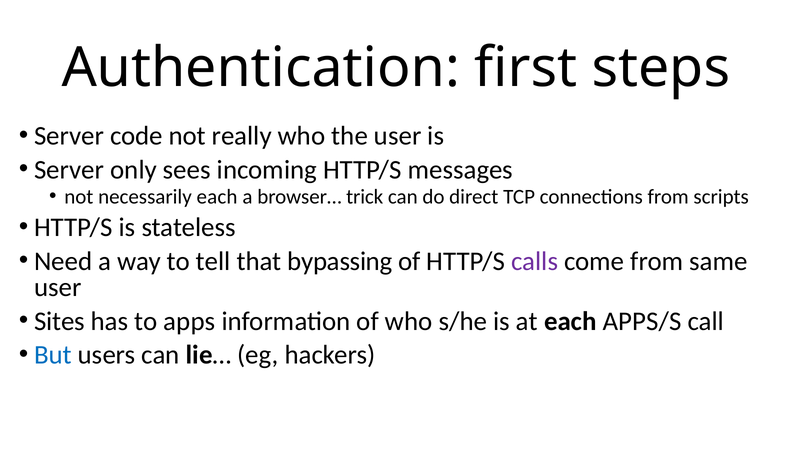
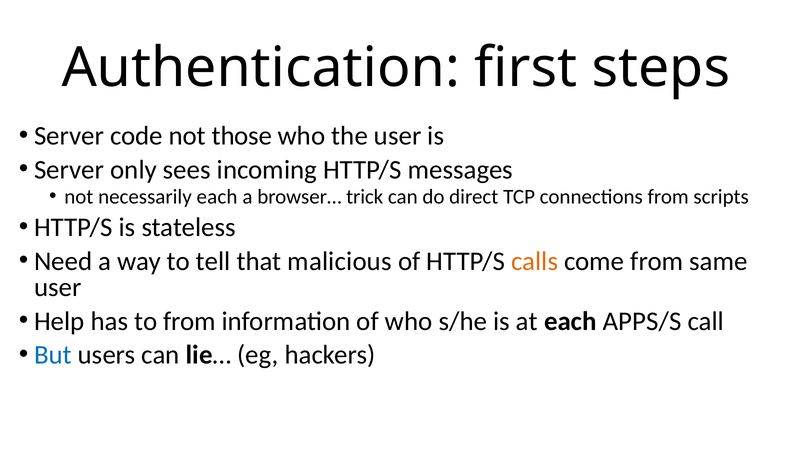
really: really -> those (242, 136)
bypassing: bypassing -> malicious (340, 261)
calls colour: purple -> orange (535, 261)
Sites: Sites -> Help (59, 321)
to apps: apps -> from (190, 321)
